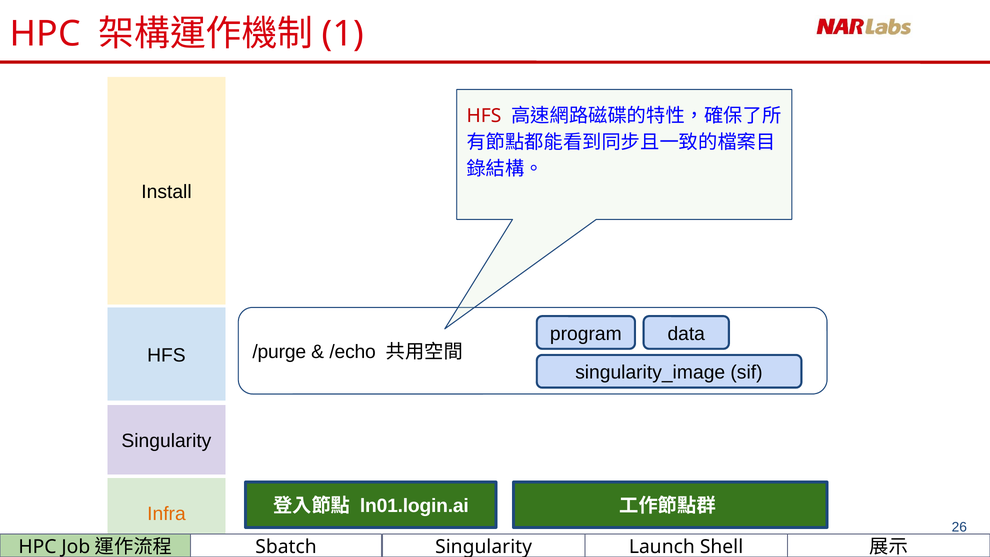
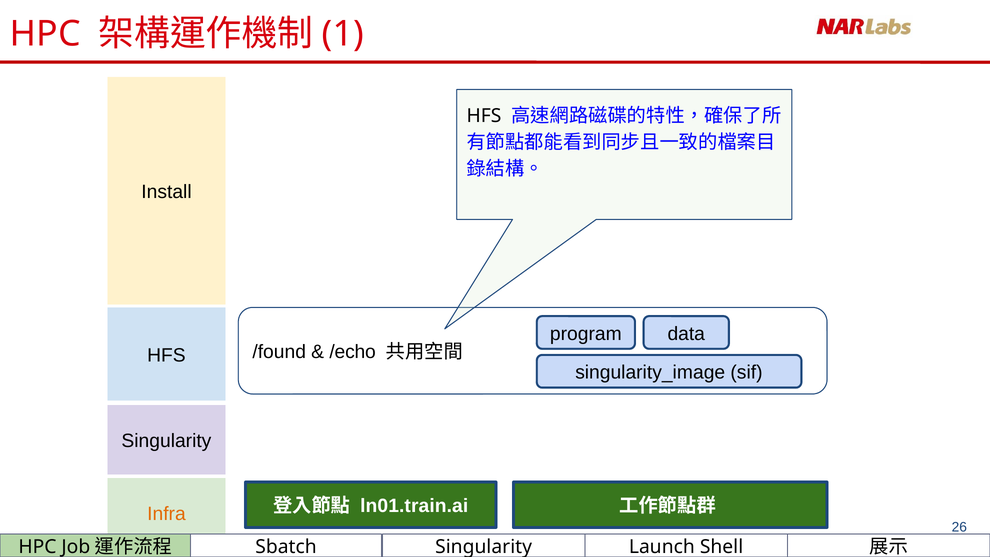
HFS colour: red -> black (484, 116)
/purge: /purge -> /found (279, 352)
ln01.login.ai: ln01.login.ai -> ln01.train.ai (414, 506)
